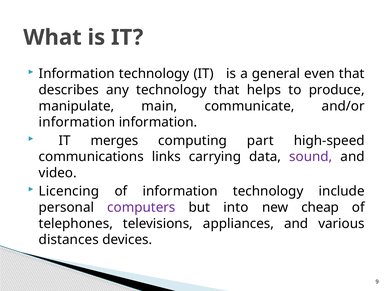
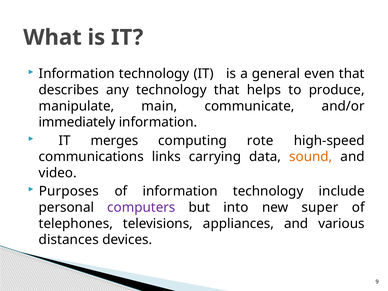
information: information -> immediately (77, 122)
part: part -> rote (260, 141)
sound colour: purple -> orange (311, 157)
Licencing: Licencing -> Purposes (69, 191)
cheap: cheap -> super (320, 207)
